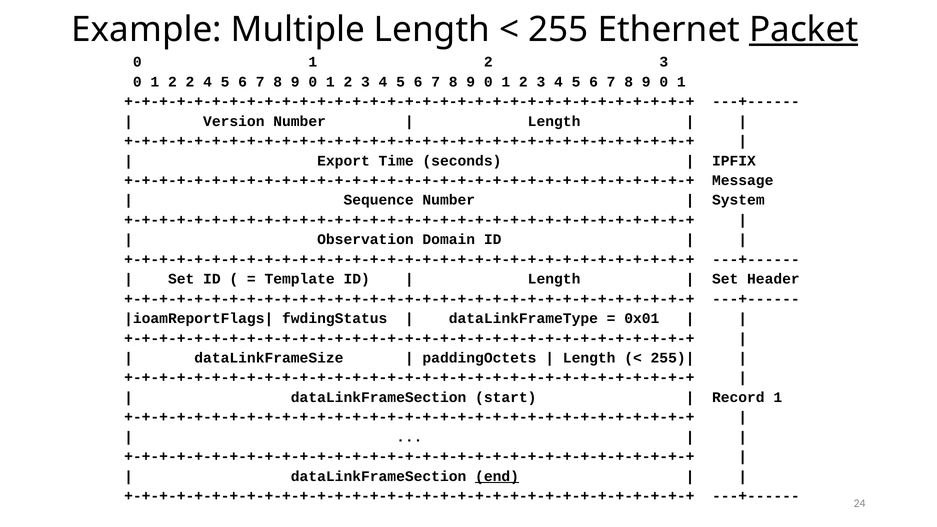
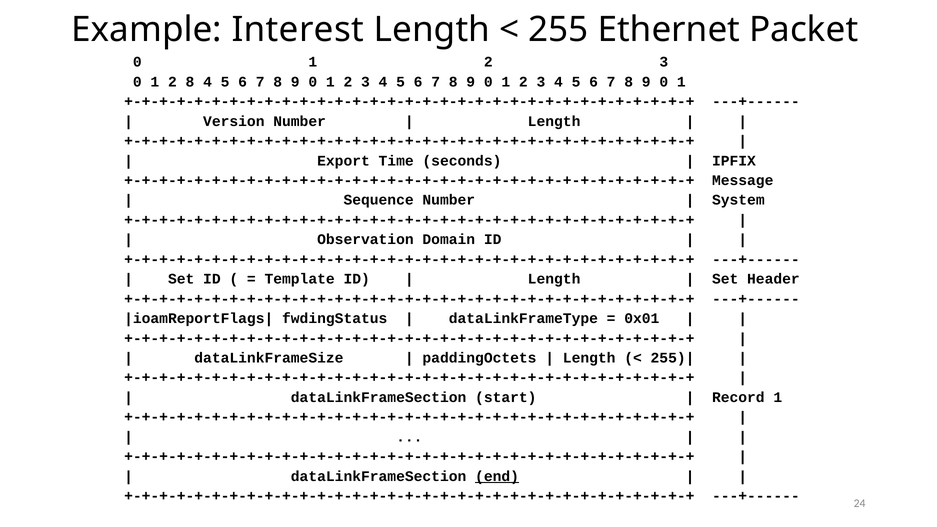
Multiple: Multiple -> Interest (298, 30)
Packet underline: present -> none (804, 30)
2 2: 2 -> 8 (190, 82)
